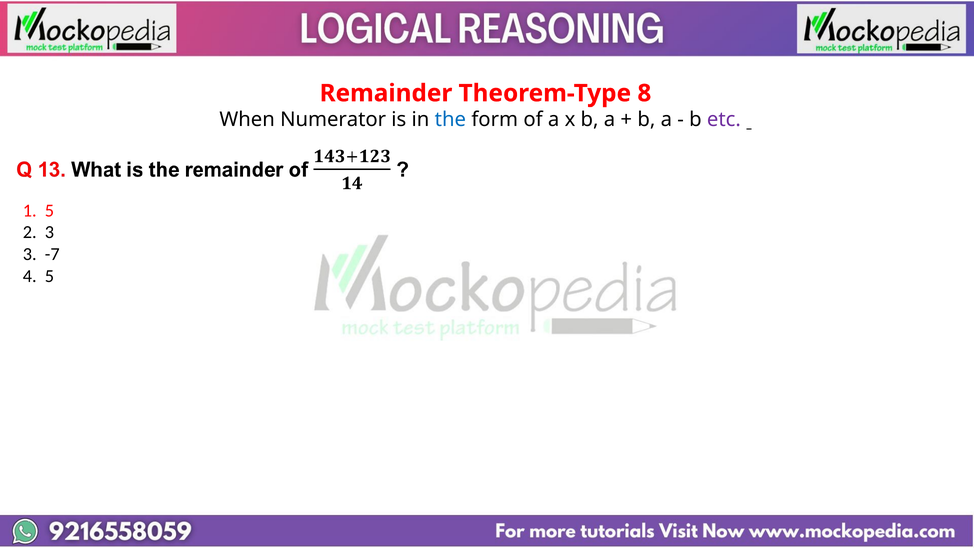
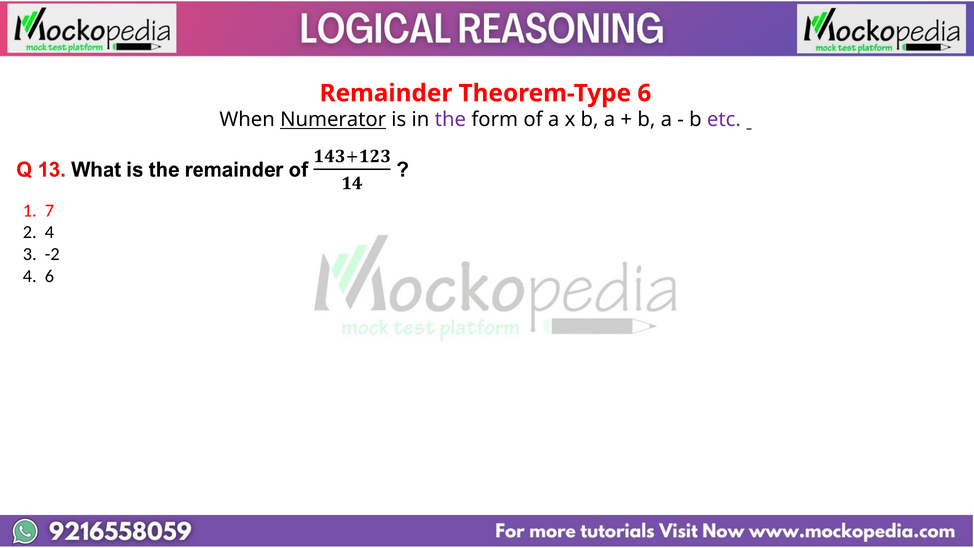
Theorem-Type 8: 8 -> 6 (644, 93)
Numerator underline: none -> present (333, 120)
the colour: blue -> purple (450, 120)
1 5: 5 -> 7 (49, 210)
2 3: 3 -> 4 (49, 232)
-7: -7 -> -2 (52, 254)
4 5: 5 -> 6 (49, 276)
